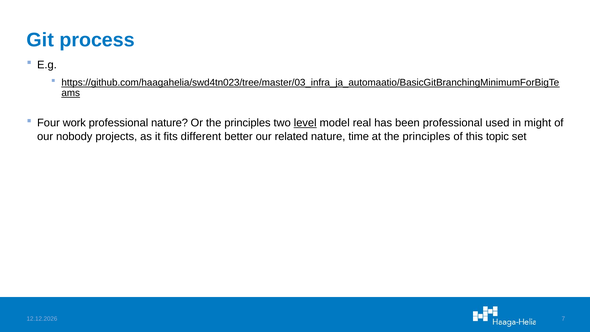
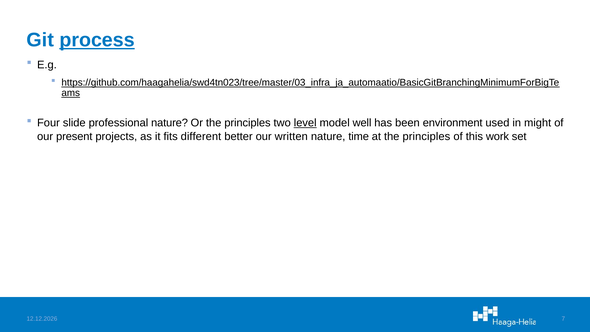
process underline: none -> present (97, 40)
work: work -> slide (74, 123)
real: real -> well (362, 123)
been professional: professional -> environment (453, 123)
nobody: nobody -> present (74, 136)
related: related -> written (291, 136)
topic: topic -> work (497, 136)
